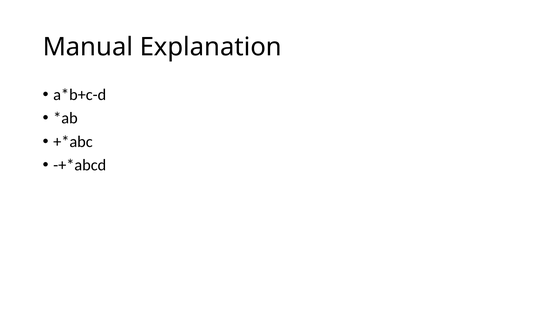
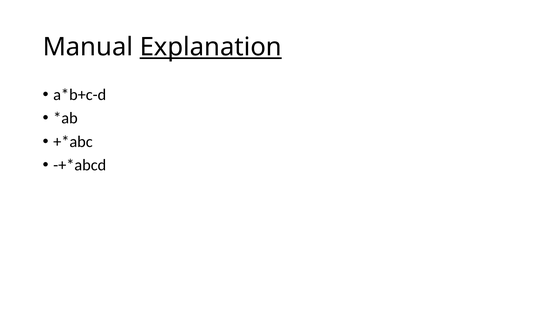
Explanation underline: none -> present (211, 47)
